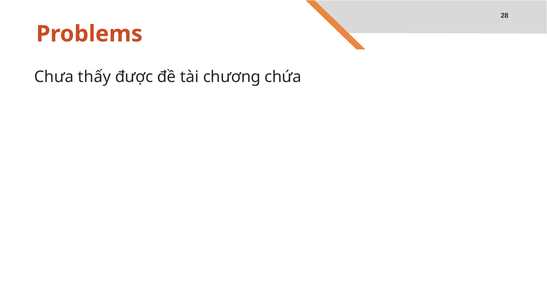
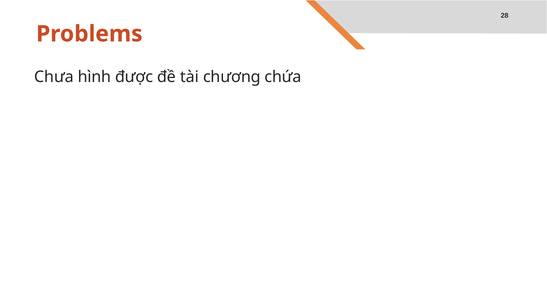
thấy: thấy -> hình (95, 77)
